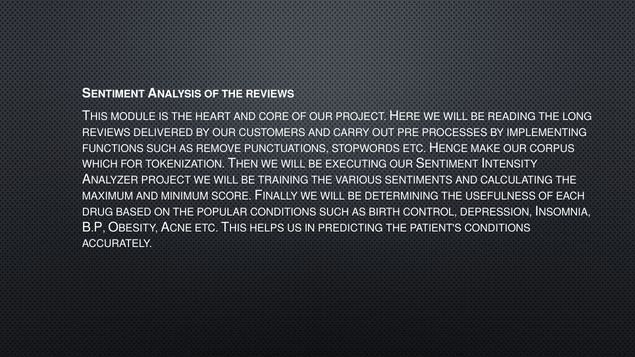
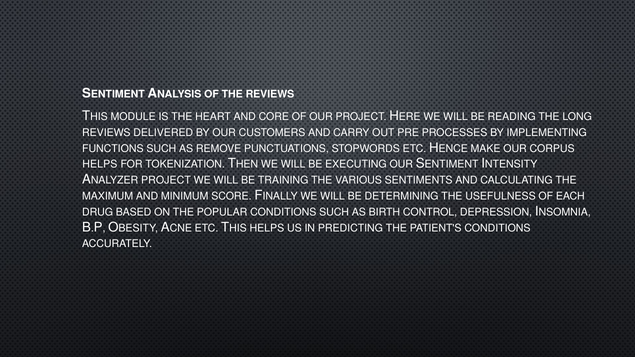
WHICH: WHICH -> HELPS (100, 165)
